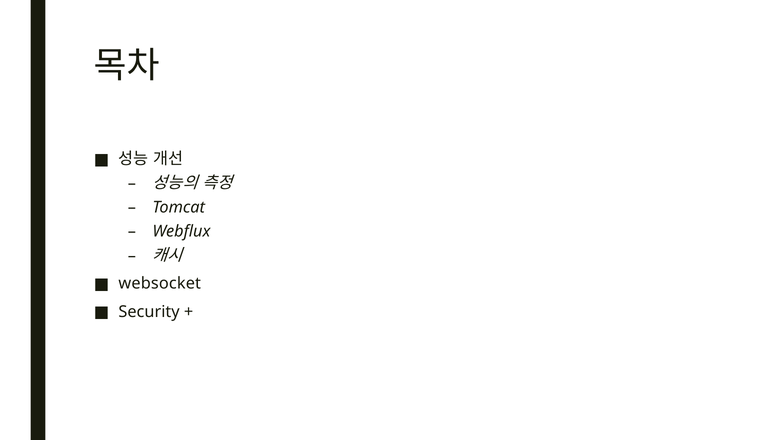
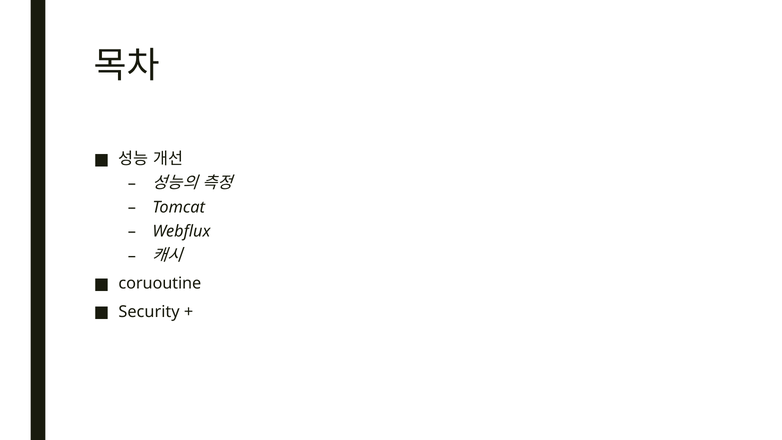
websocket: websocket -> coruoutine (160, 284)
